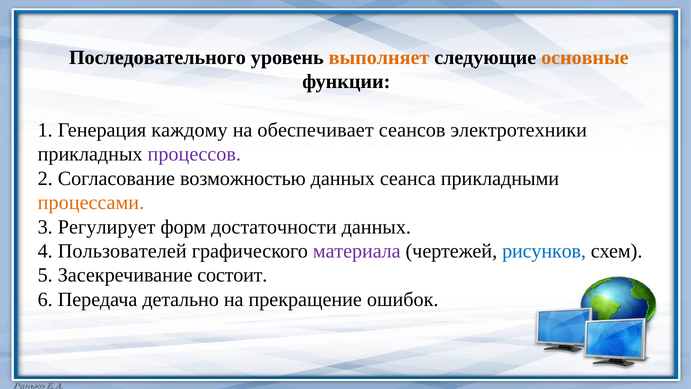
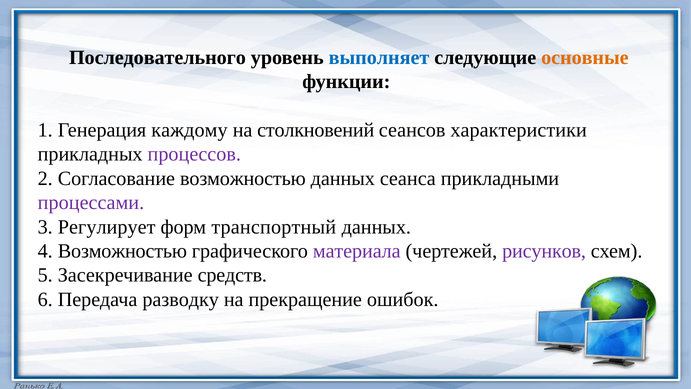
выполняет colour: orange -> blue (379, 57)
обеспечивает: обеспечивает -> столкновений (316, 130)
электротехники: электротехники -> характеристики (519, 130)
процессами colour: orange -> purple (91, 203)
достаточности: достаточности -> транспортный (274, 227)
4 Пользователей: Пользователей -> Возможностью (122, 251)
рисунков colour: blue -> purple (544, 251)
состоит: состоит -> средств (232, 275)
детально: детально -> разводку (181, 299)
